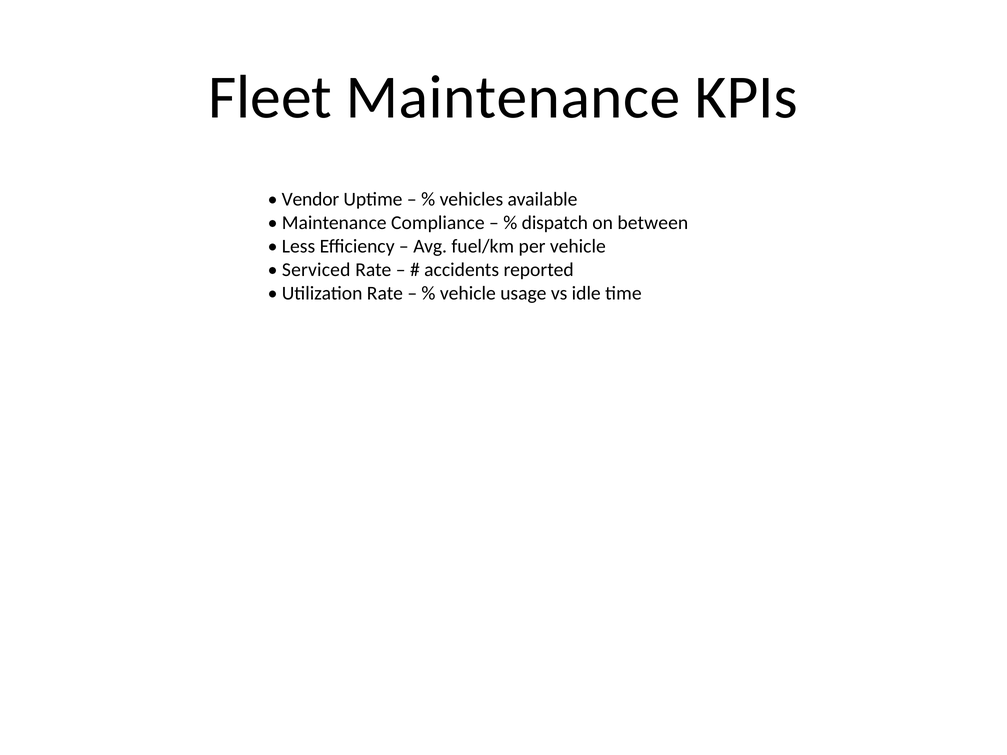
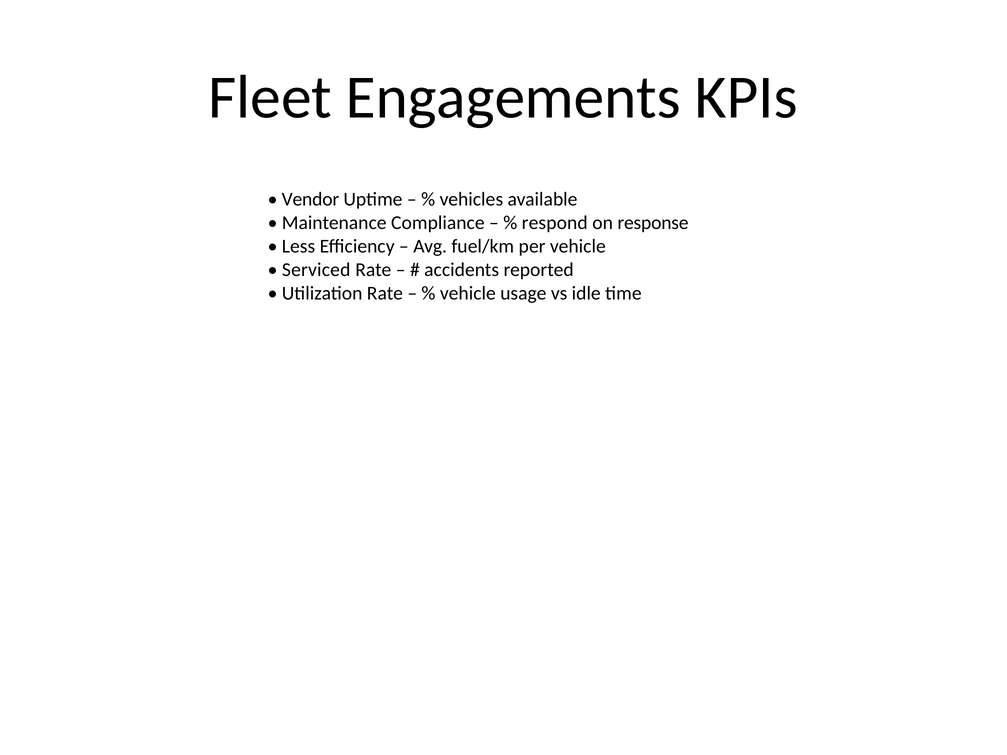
Fleet Maintenance: Maintenance -> Engagements (513, 97)
dispatch: dispatch -> respond (555, 223)
between: between -> response (653, 223)
